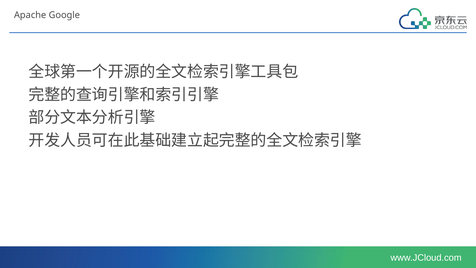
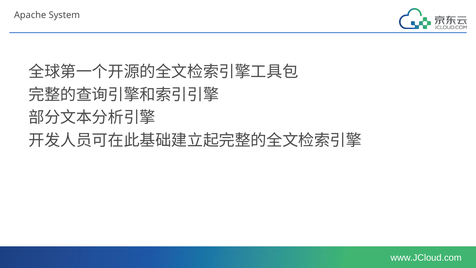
Google: Google -> System (64, 15)
